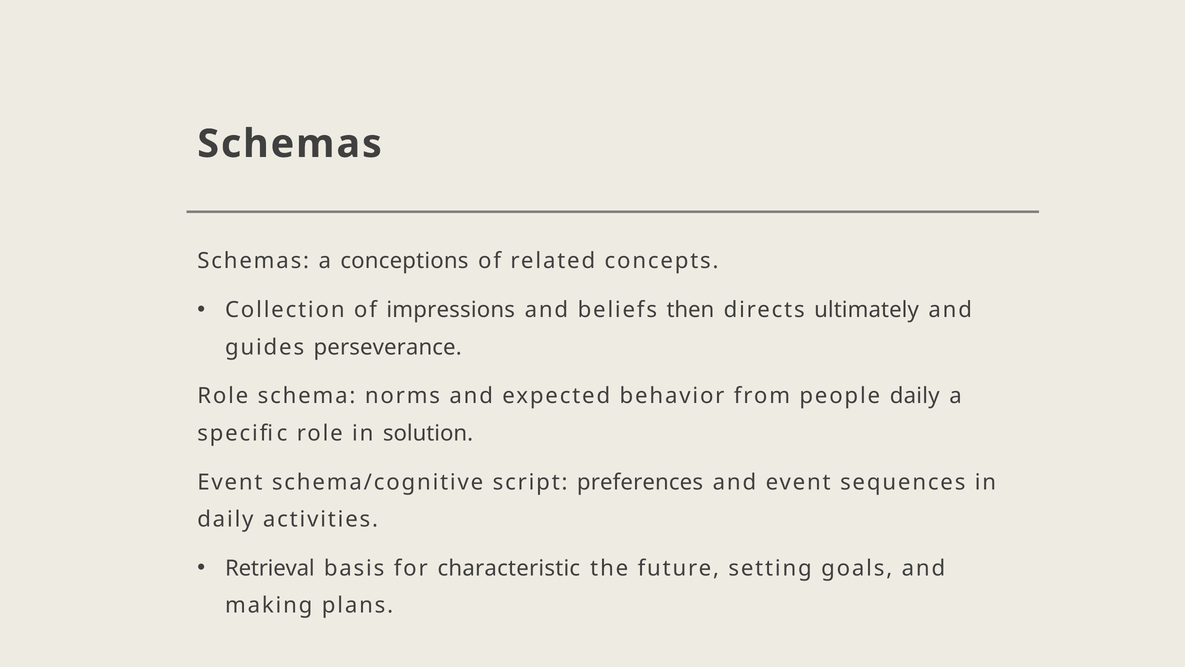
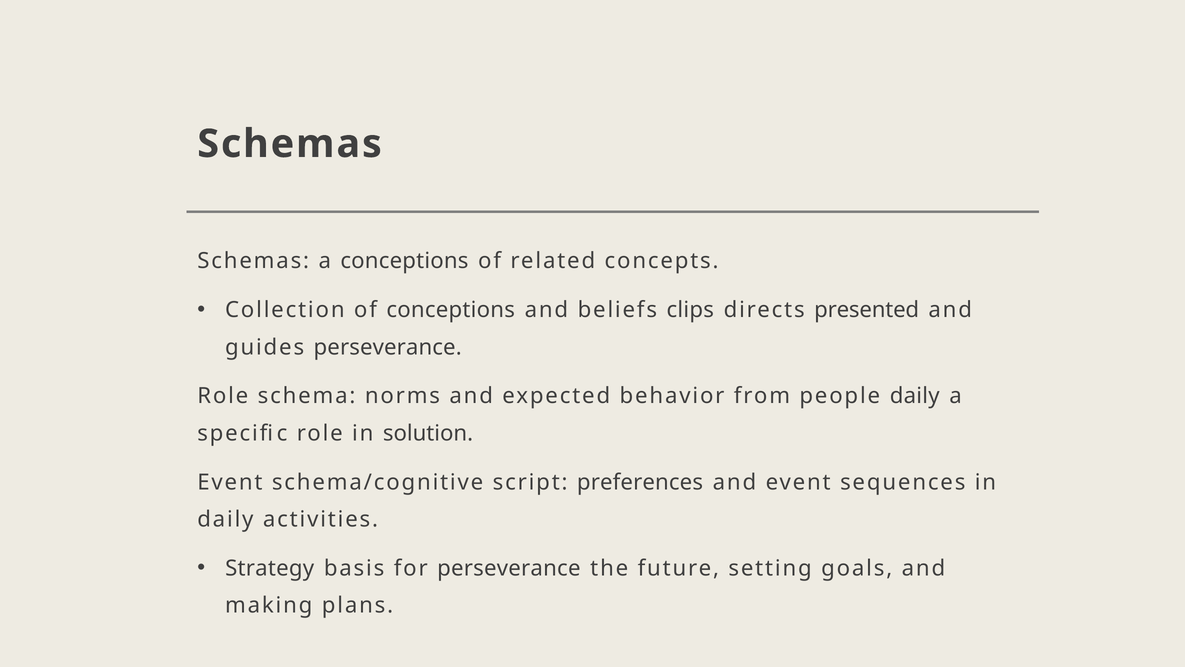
of impressions: impressions -> conceptions (451, 310)
then: then -> clips (690, 310)
ultimately: ultimately -> presented (867, 310)
Retrieval: Retrieval -> Strategy (270, 568)
for characteristic: characteristic -> perseverance (509, 568)
